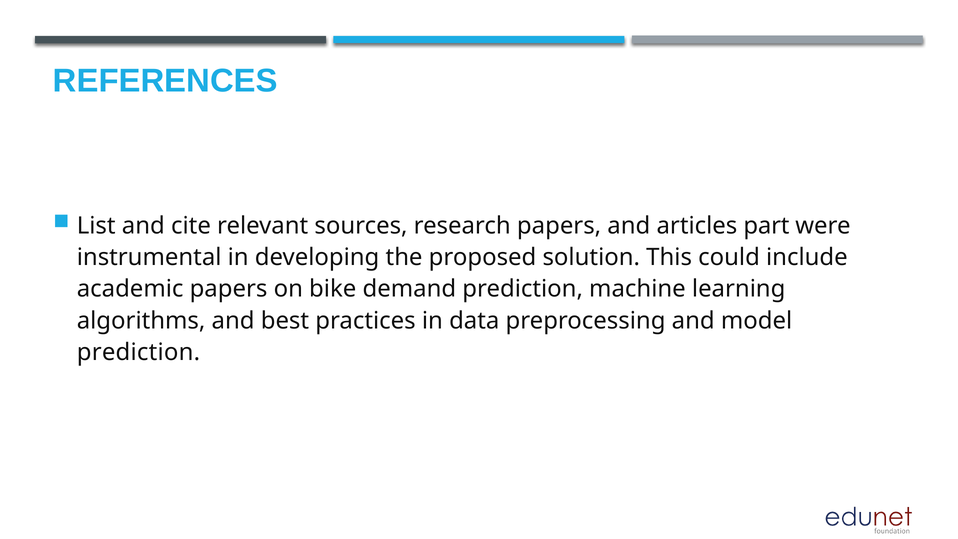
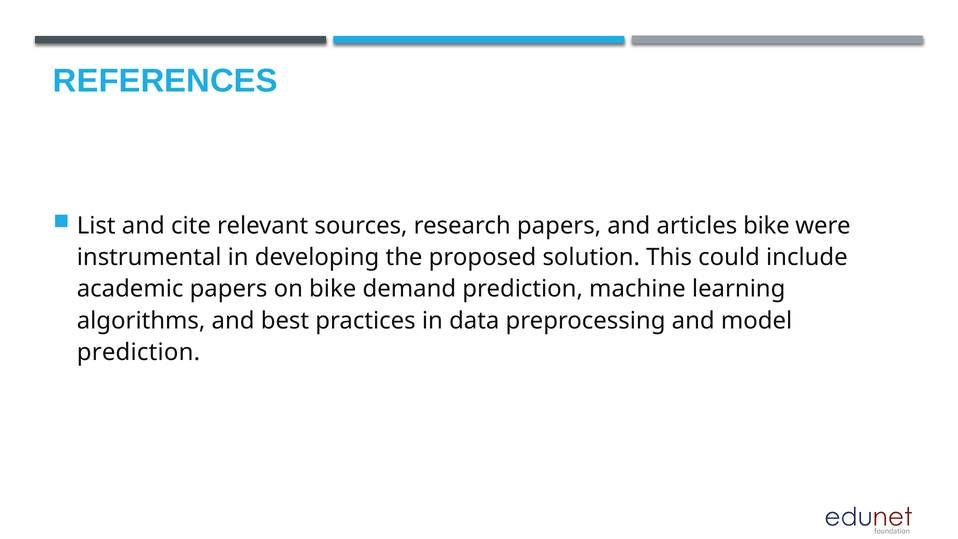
articles part: part -> bike (766, 226)
